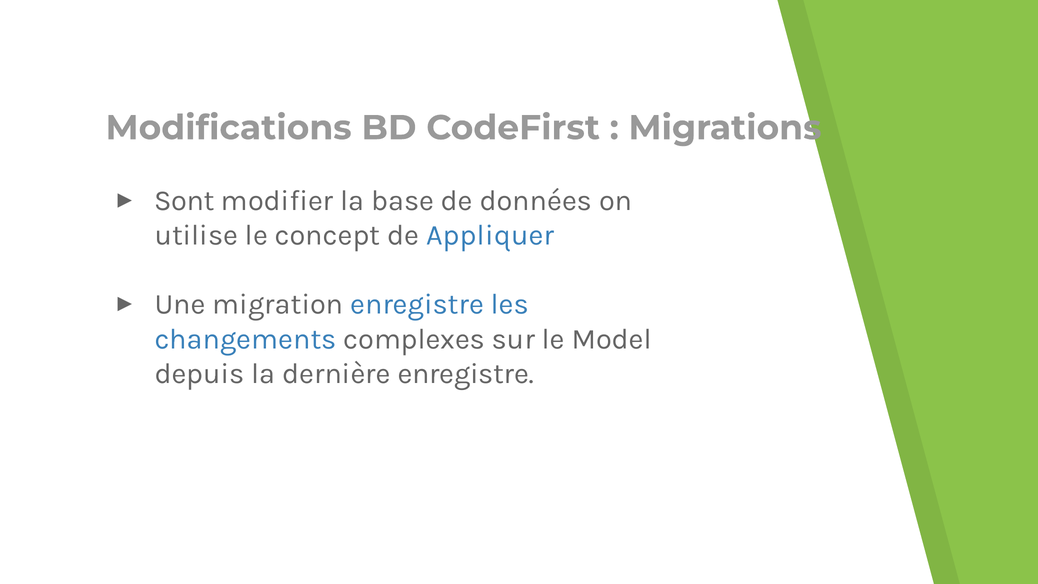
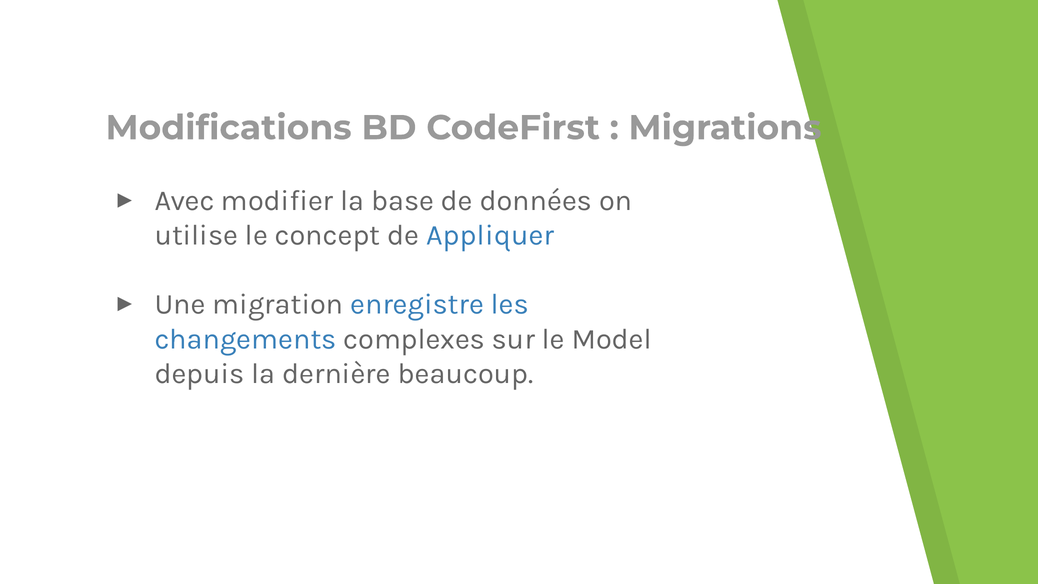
Sont: Sont -> Avec (184, 201)
dernière enregistre: enregistre -> beaucoup (466, 374)
